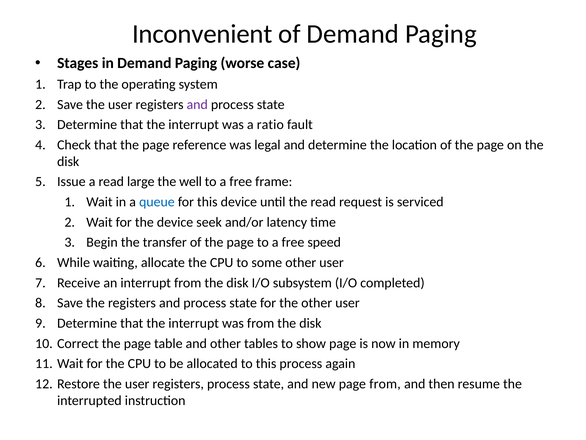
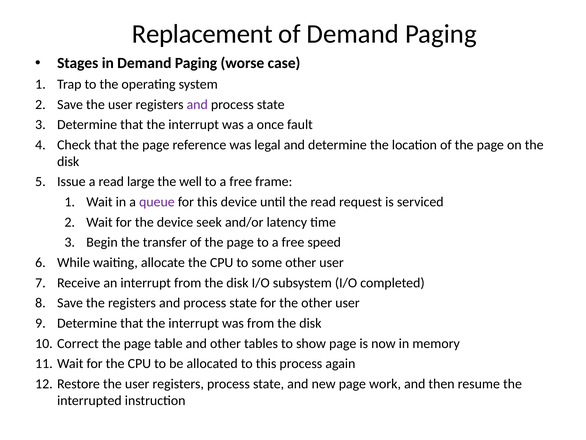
Inconvenient: Inconvenient -> Replacement (202, 34)
ratio: ratio -> once (270, 125)
queue colour: blue -> purple (157, 202)
page from: from -> work (385, 383)
